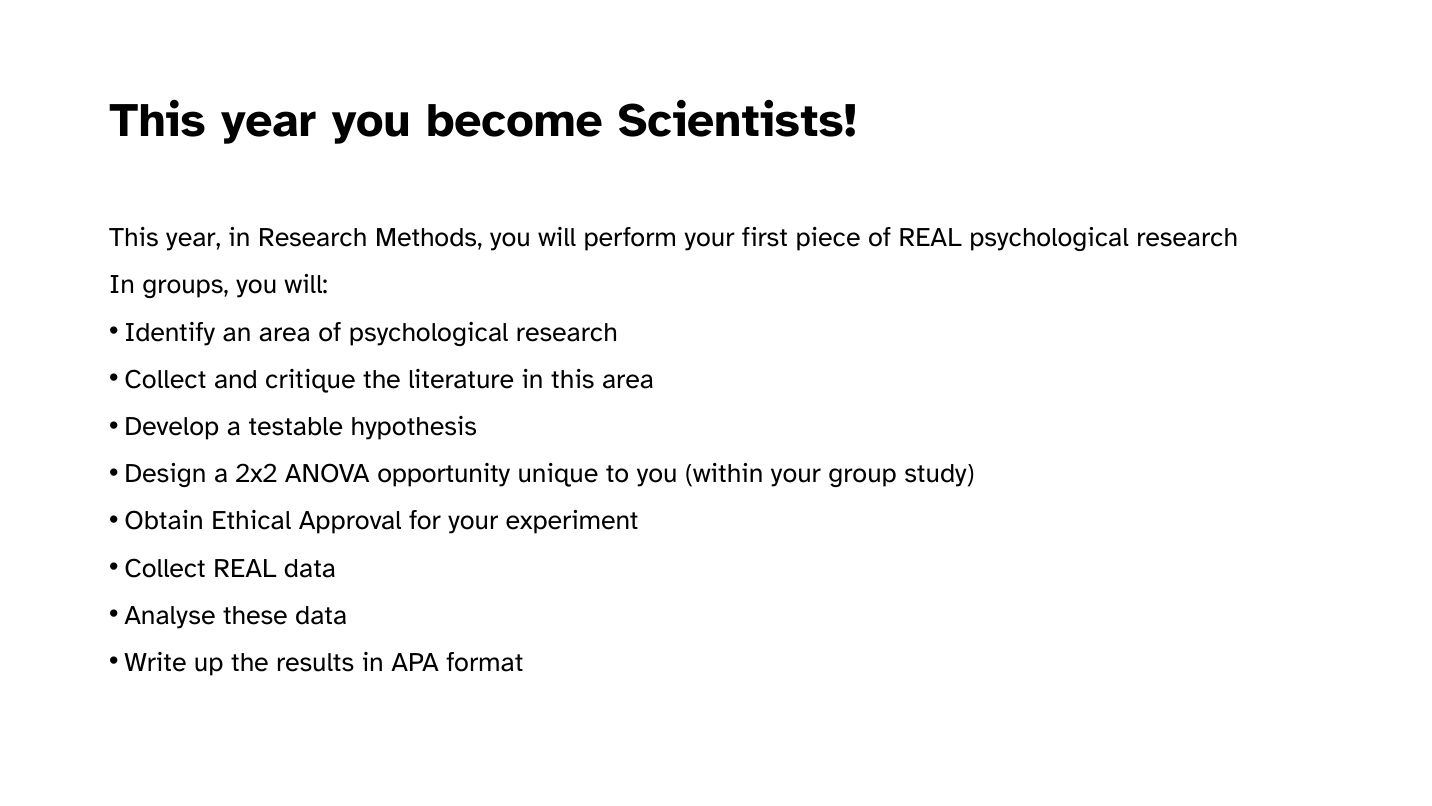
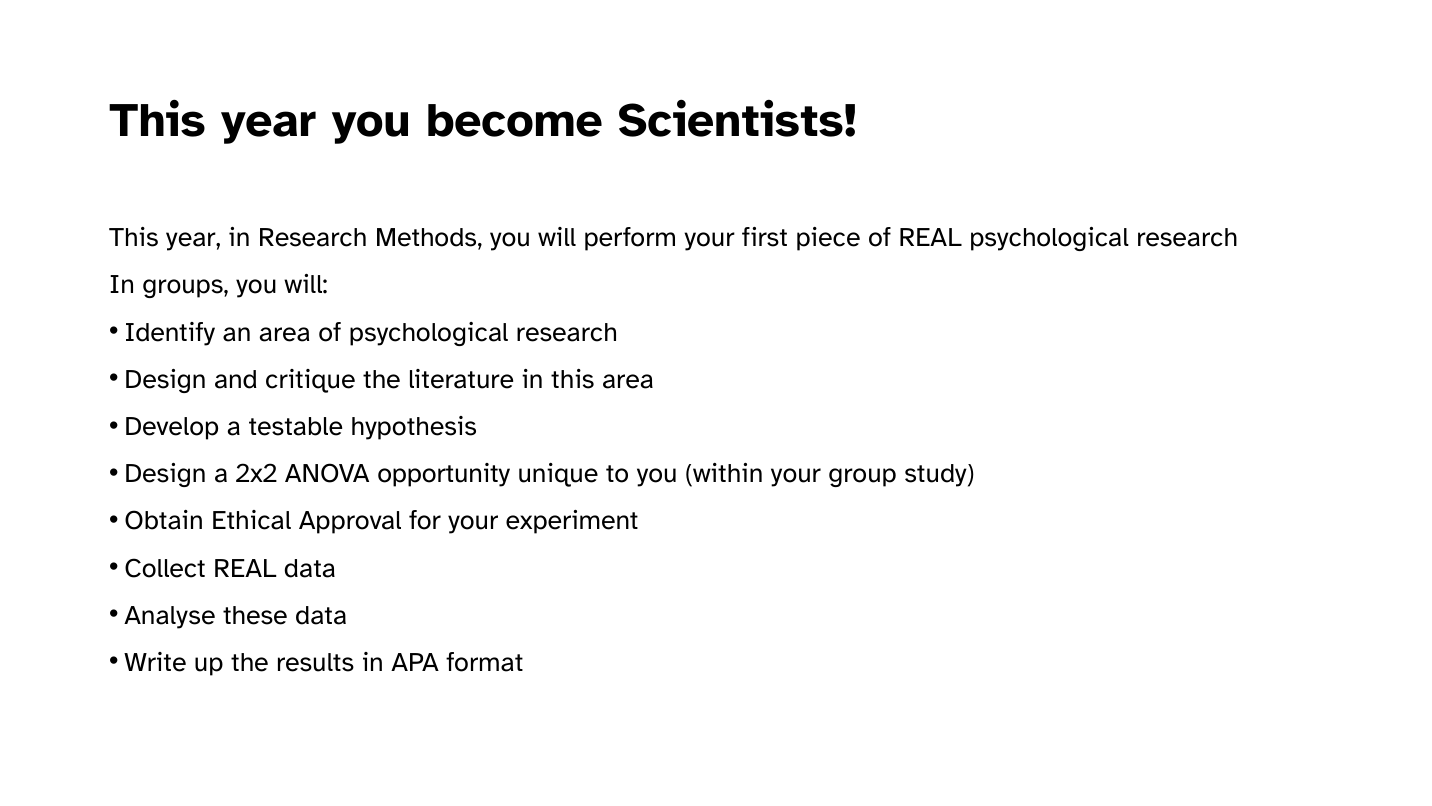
Collect: Collect -> Design (165, 379)
